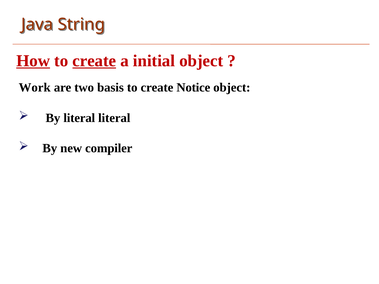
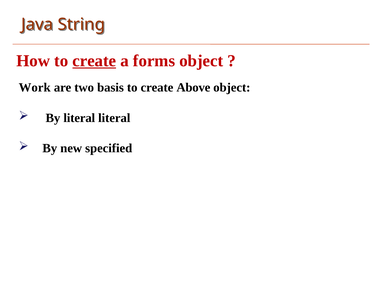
How underline: present -> none (33, 61)
initial: initial -> forms (154, 61)
Notice: Notice -> Above (193, 88)
compiler: compiler -> specified (109, 148)
